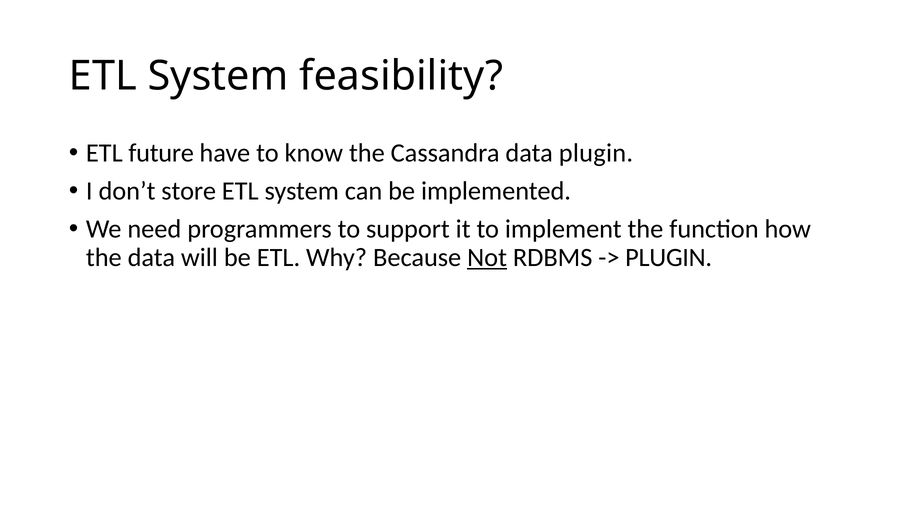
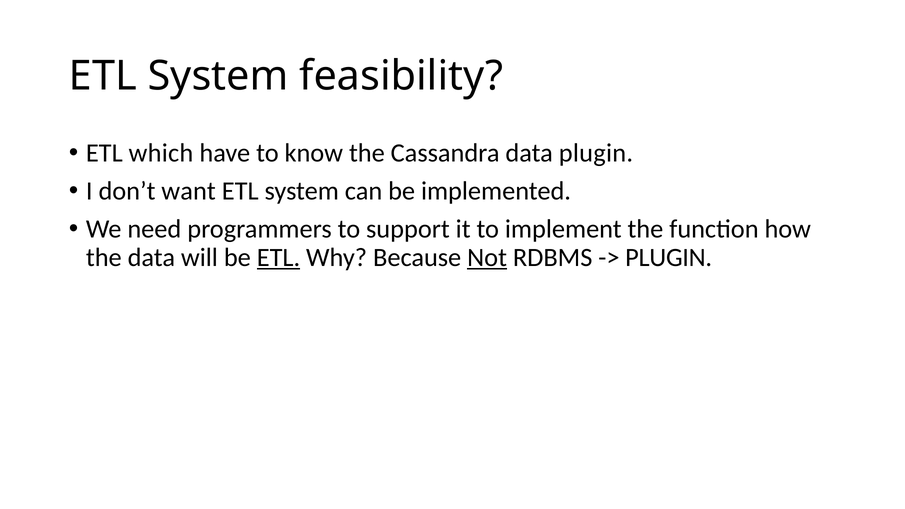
future: future -> which (161, 153)
store: store -> want (189, 191)
ETL underline: none -> present (279, 257)
